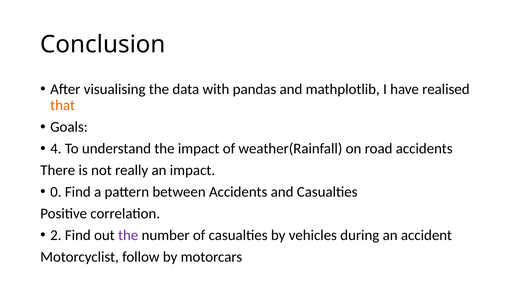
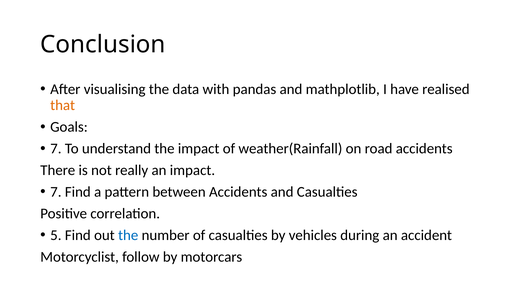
4: 4 -> 7 (56, 148)
0: 0 -> 7 (56, 192)
2: 2 -> 5 (56, 235)
the colour: purple -> blue (128, 235)
